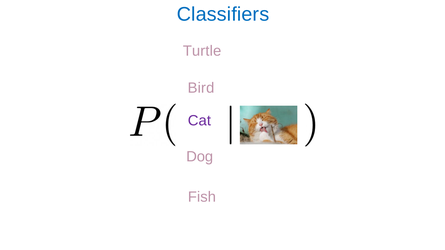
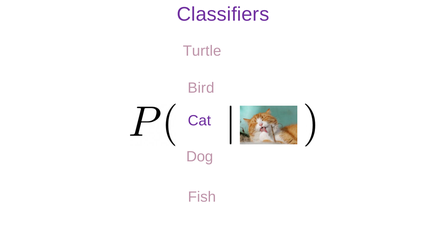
Classiﬁers colour: blue -> purple (223, 14)
